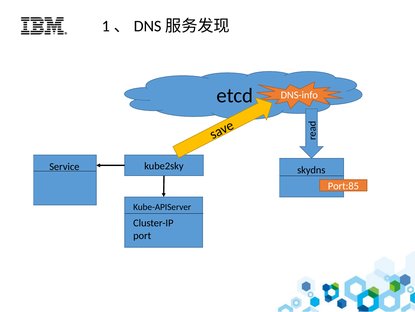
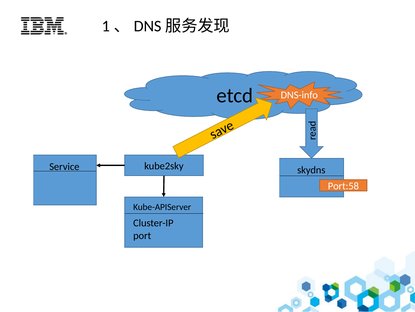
Port:85: Port:85 -> Port:58 (343, 186)
